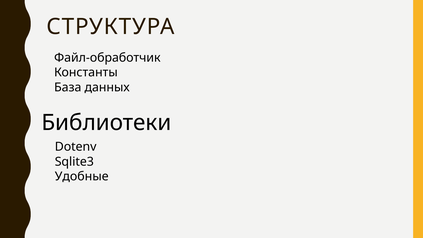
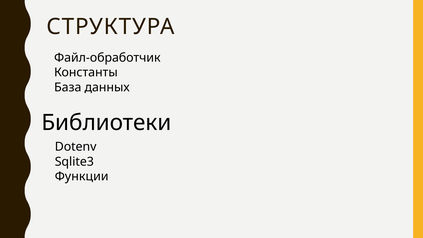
Удобные: Удобные -> Функции (82, 176)
